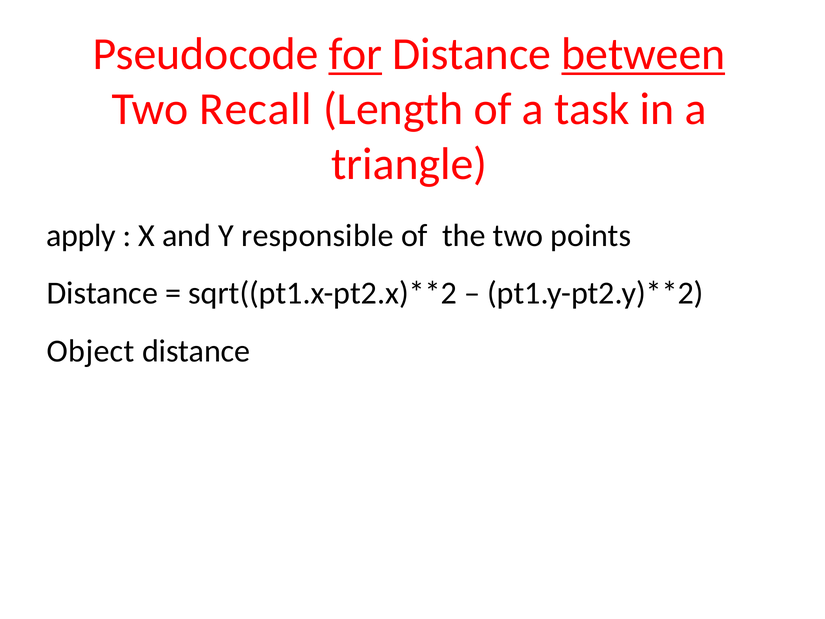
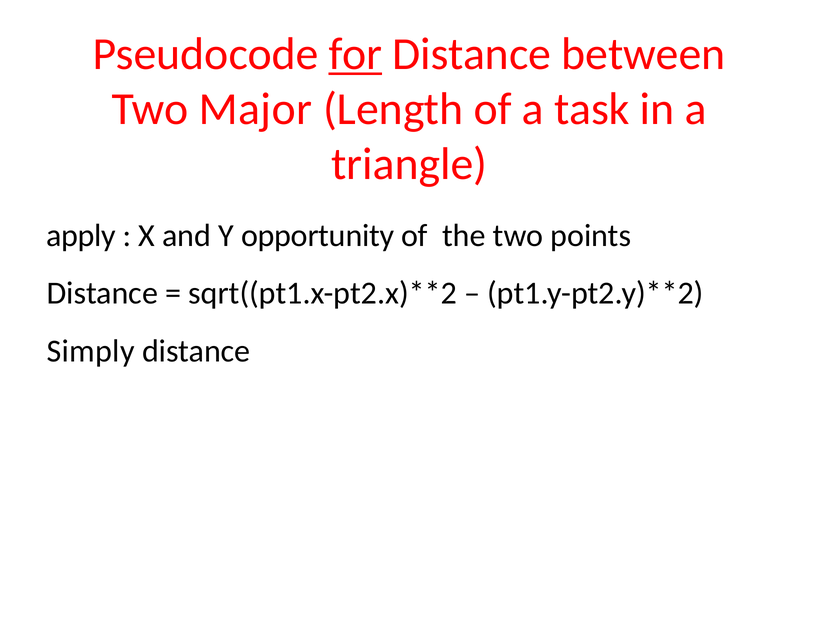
between underline: present -> none (643, 54)
Recall: Recall -> Major (255, 109)
responsible: responsible -> opportunity (318, 235)
Object: Object -> Simply (91, 351)
